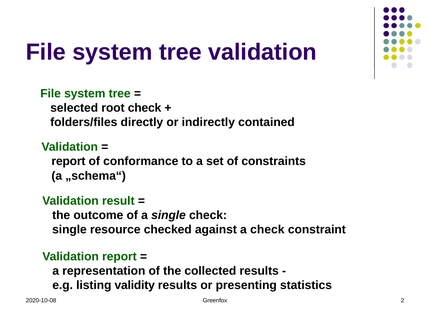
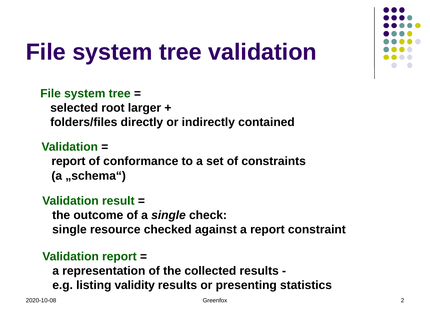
root check: check -> larger (145, 108)
a check: check -> report (267, 229)
